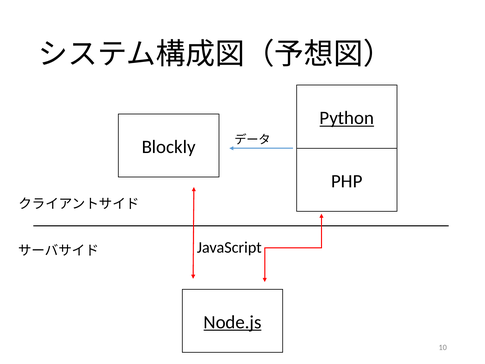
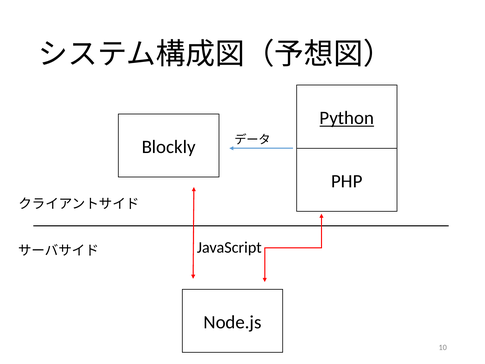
Node.js underline: present -> none (233, 322)
